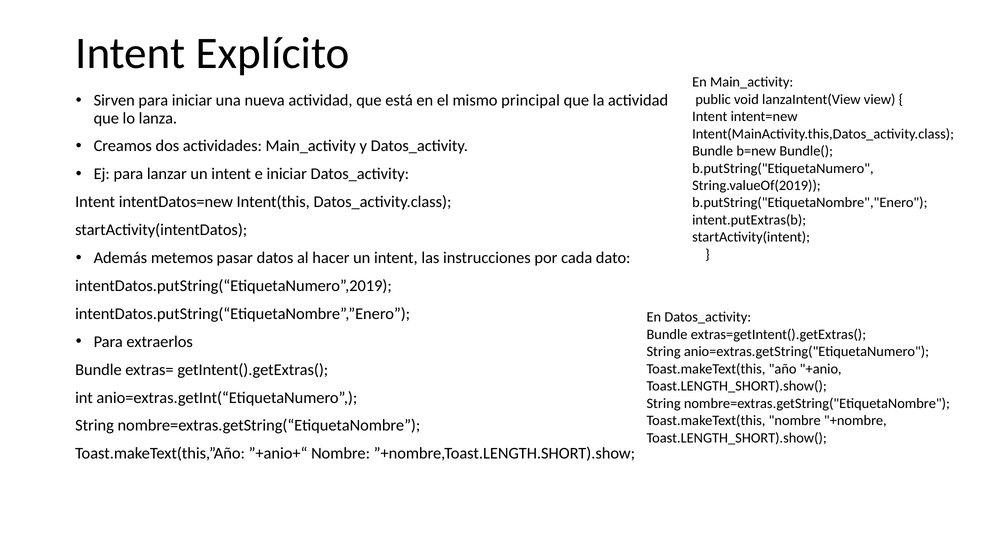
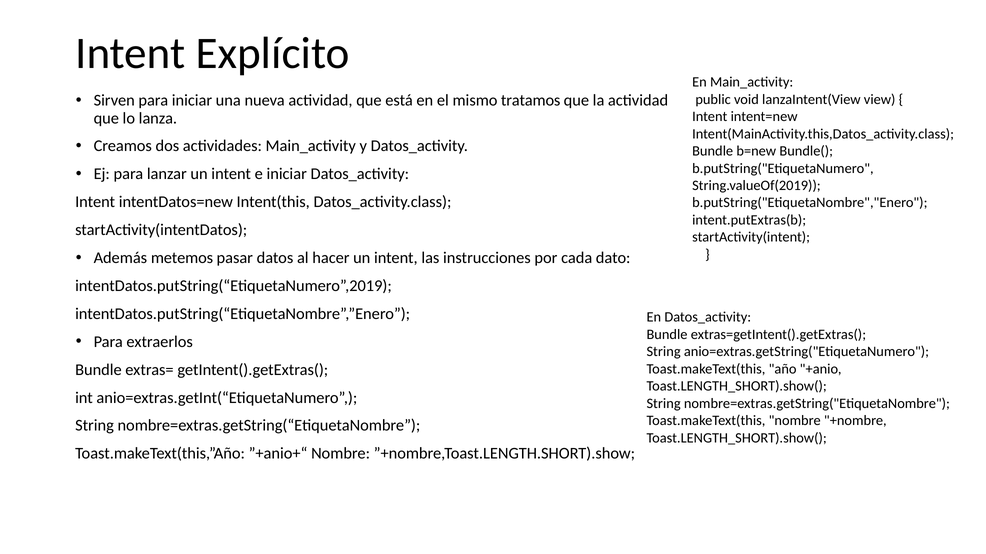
principal: principal -> tratamos (531, 101)
